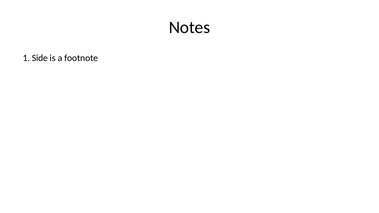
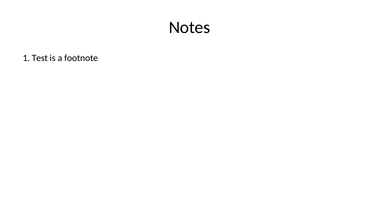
Side: Side -> Test (40, 58)
